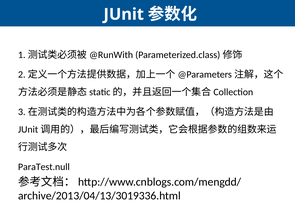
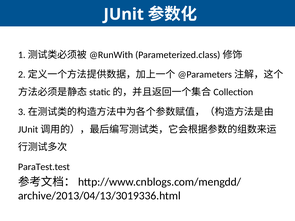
ParaTest.null: ParaTest.null -> ParaTest.test (44, 167)
